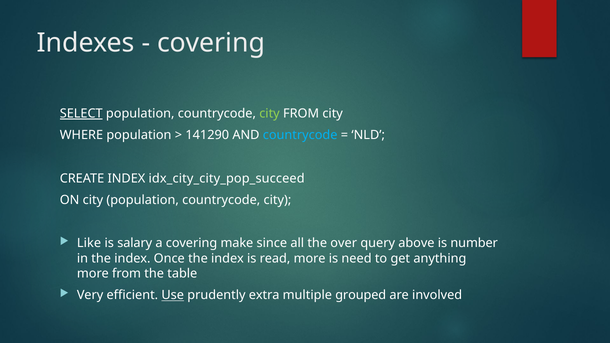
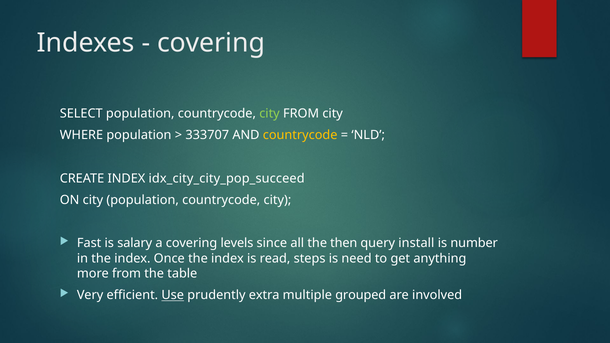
SELECT underline: present -> none (81, 114)
141290: 141290 -> 333707 (207, 135)
countrycode colour: light blue -> yellow (300, 135)
Like: Like -> Fast (89, 243)
make: make -> levels (237, 243)
over: over -> then (344, 243)
above: above -> install (416, 243)
read more: more -> steps (310, 258)
